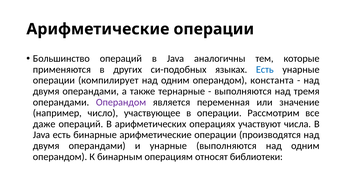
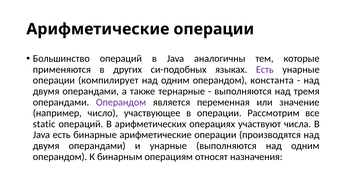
Есть colour: blue -> purple (265, 69)
даже: даже -> static (44, 124)
библиотеки: библиотеки -> назначения (256, 156)
